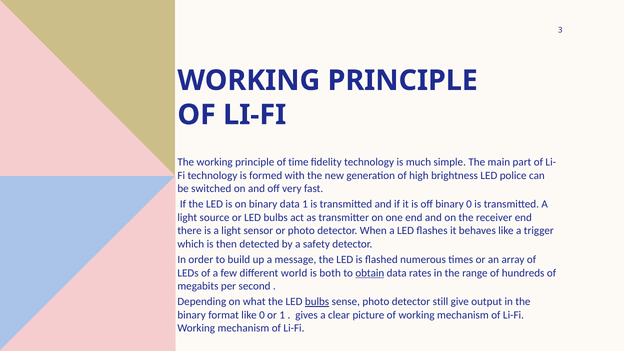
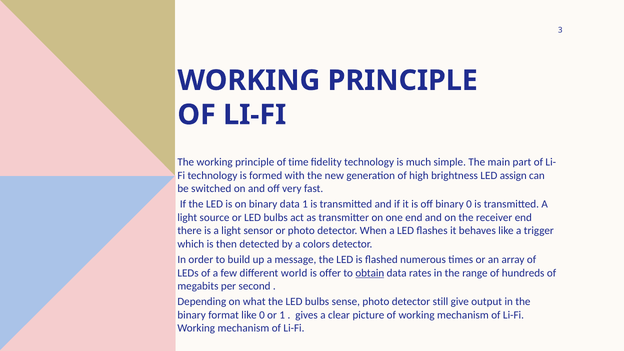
police: police -> assign (513, 175)
safety: safety -> colors (316, 244)
both: both -> offer (330, 273)
bulbs underline: present -> none (317, 302)
